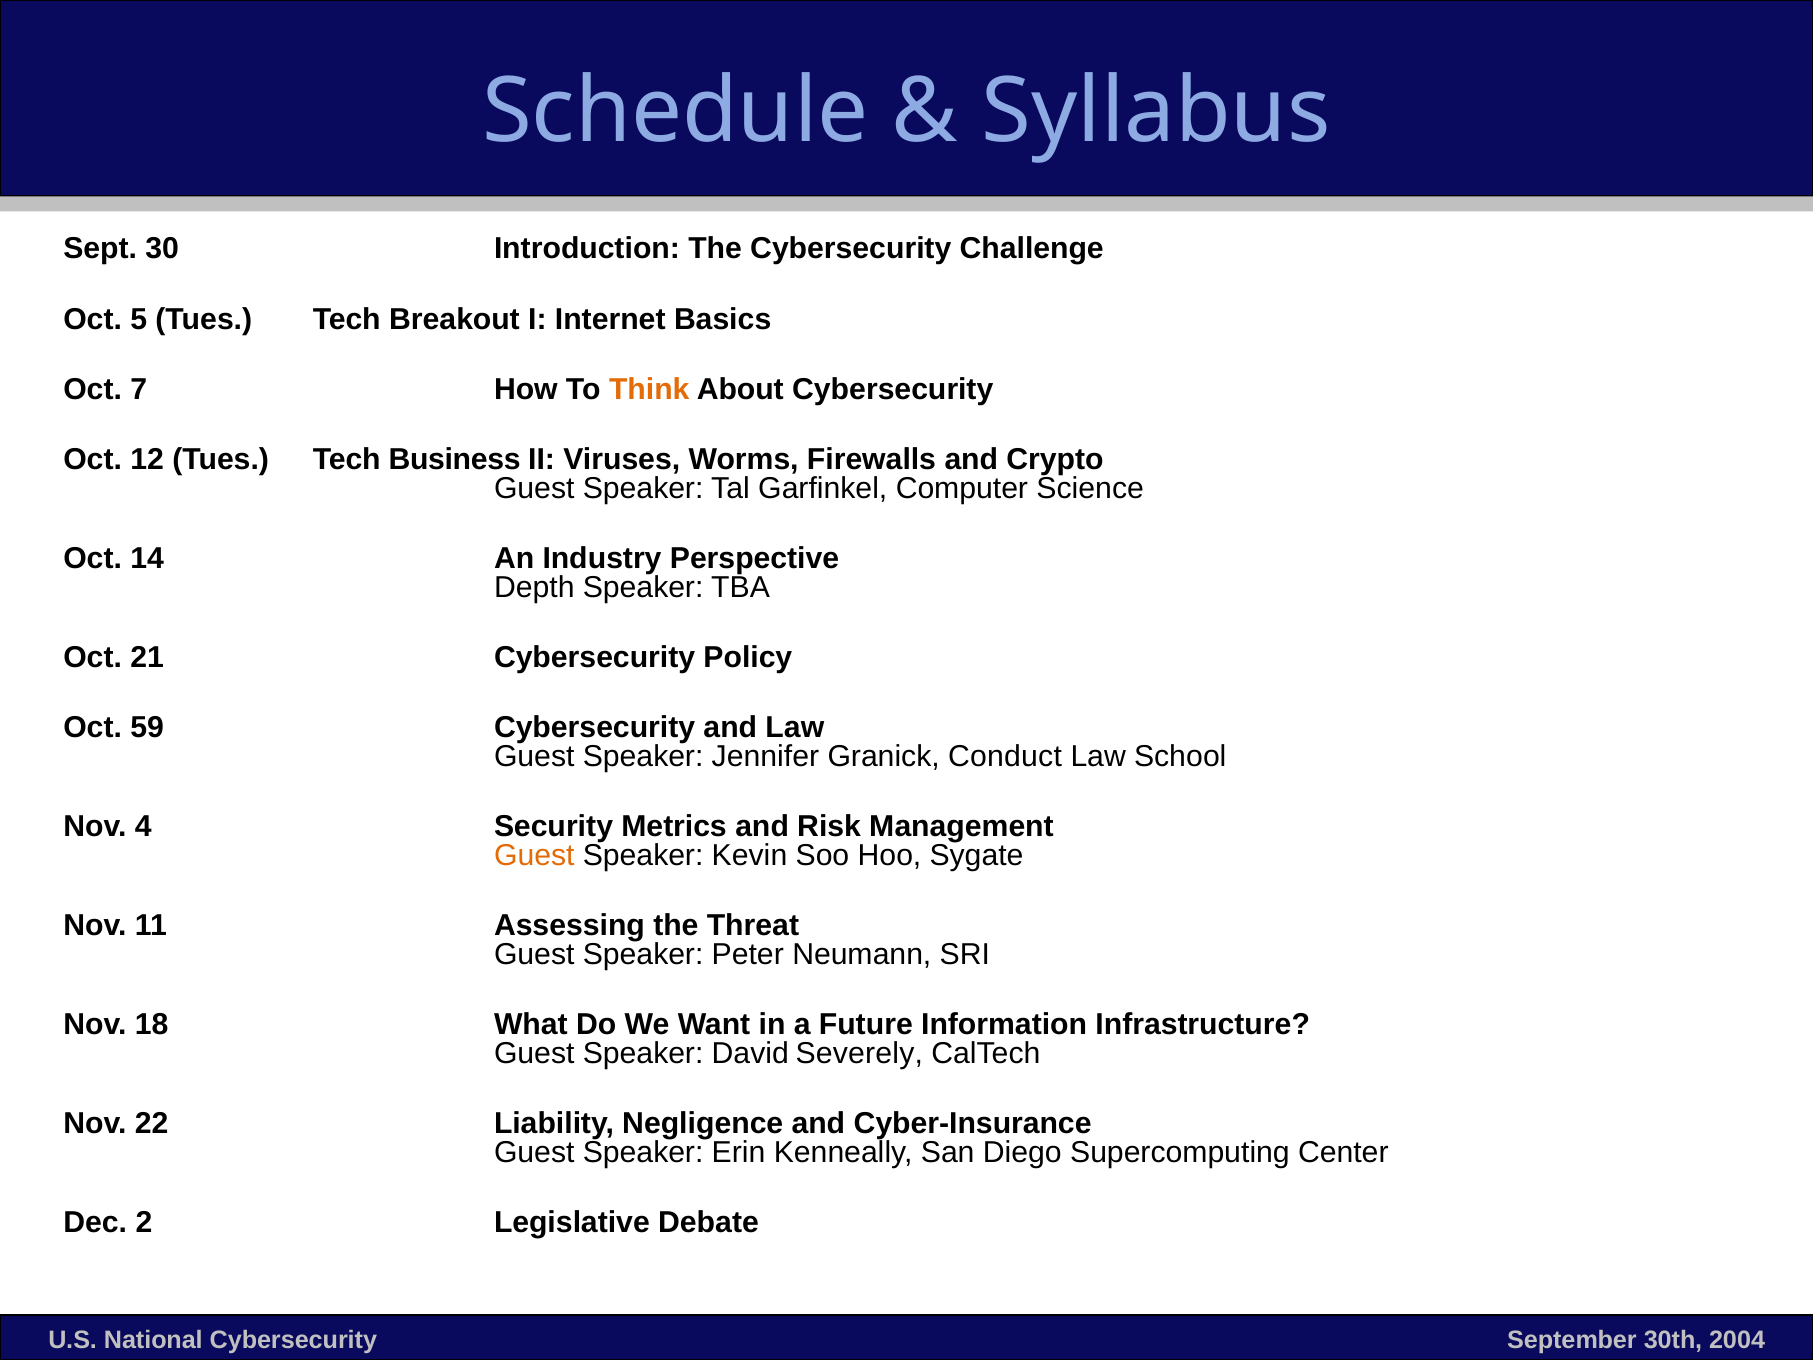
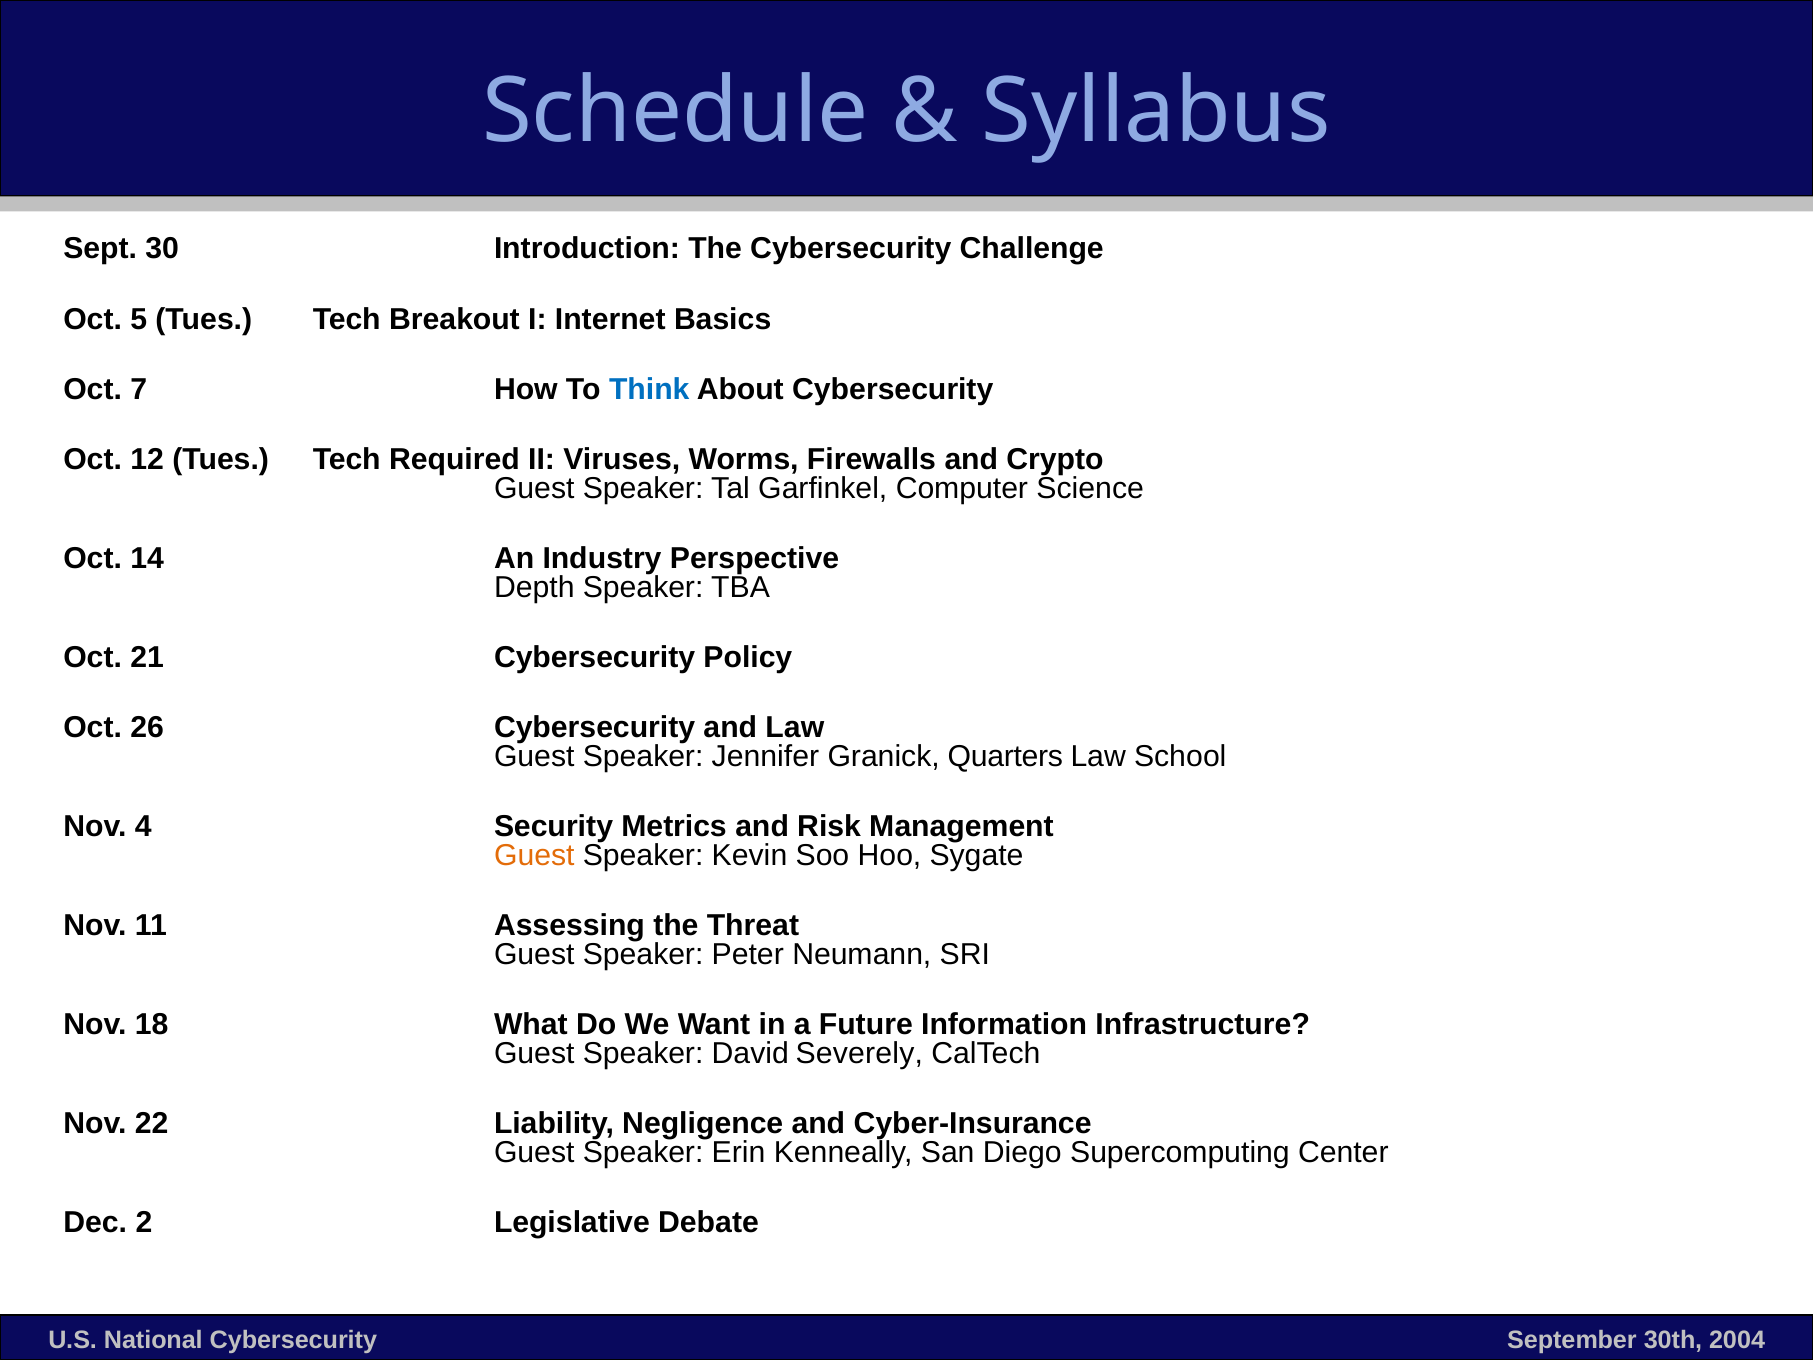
Think colour: orange -> blue (649, 389)
Business: Business -> Required (454, 459)
59: 59 -> 26 (147, 727)
Conduct: Conduct -> Quarters (1005, 756)
